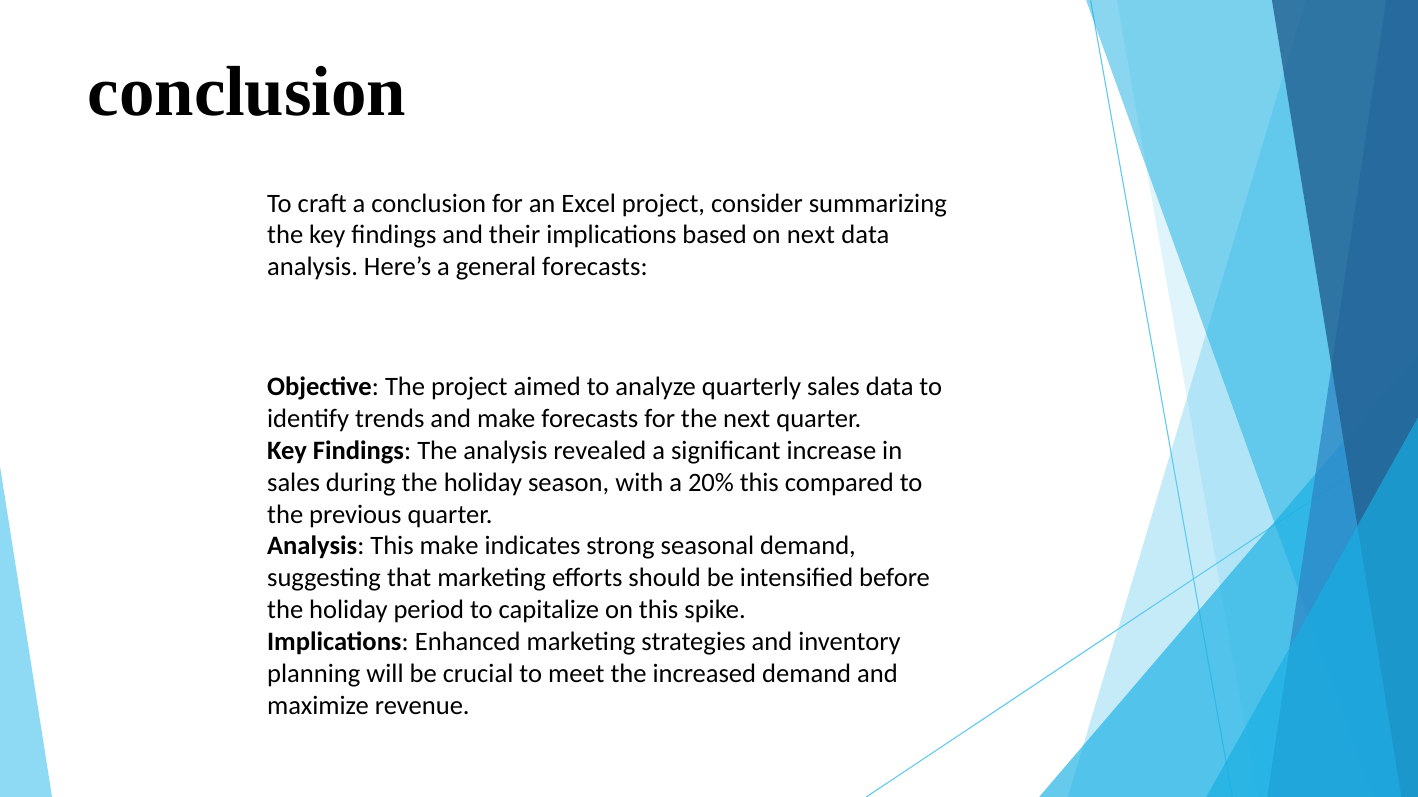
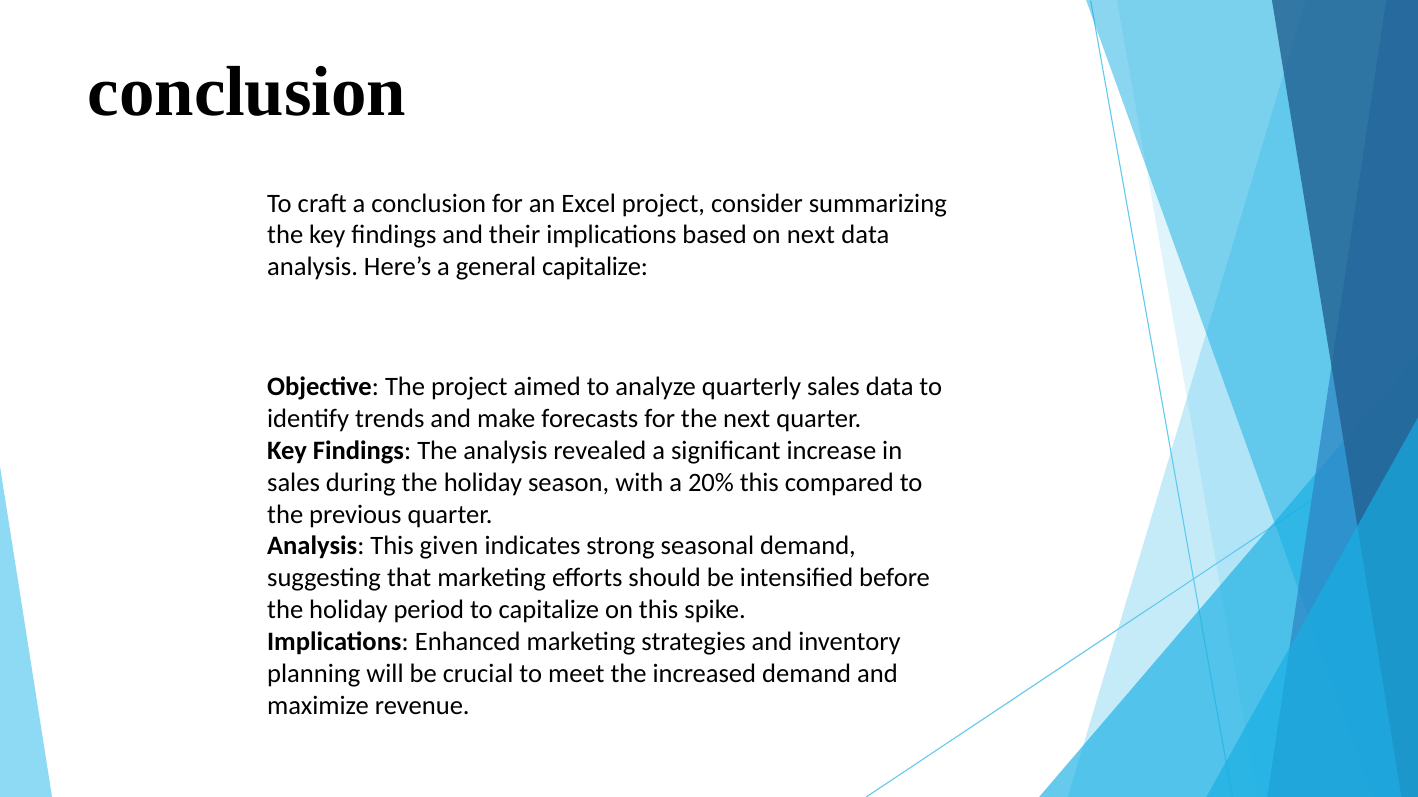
general forecasts: forecasts -> capitalize (595, 267)
This make: make -> given (449, 547)
